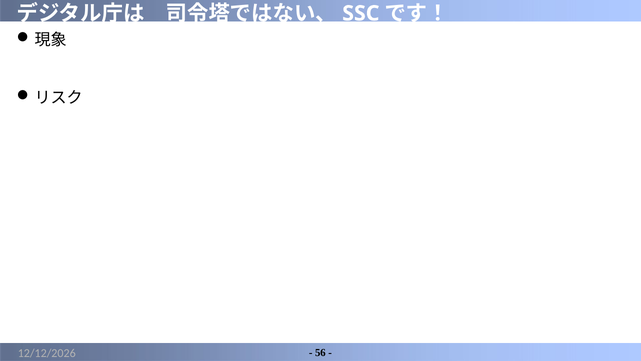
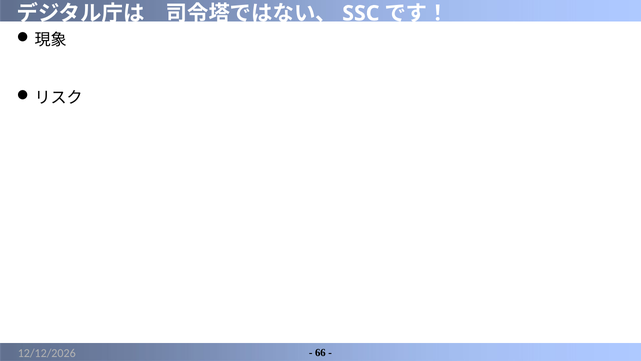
56: 56 -> 66 (320, 352)
